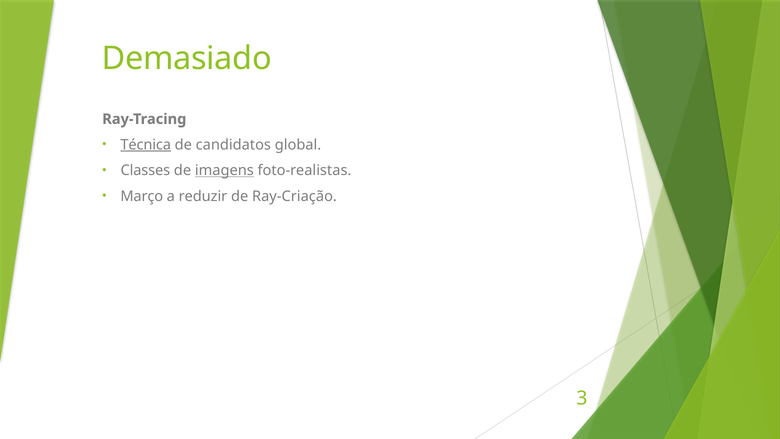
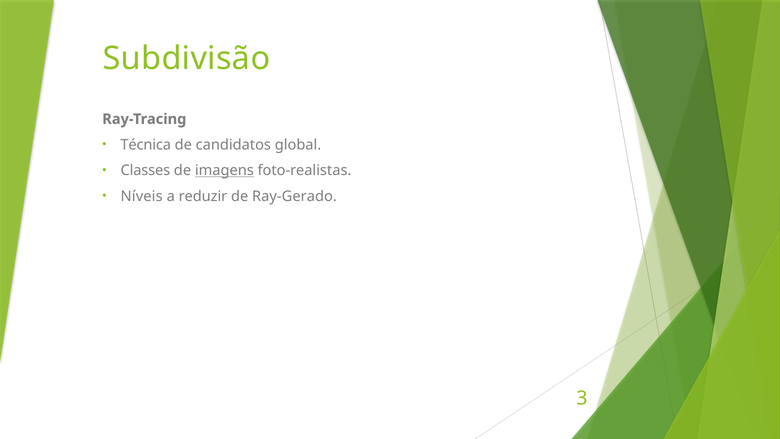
Demasiado: Demasiado -> Subdivisão (186, 58)
Técnica underline: present -> none (146, 145)
Março: Março -> Níveis (142, 196)
Ray-Criação: Ray-Criação -> Ray-Gerado (294, 196)
